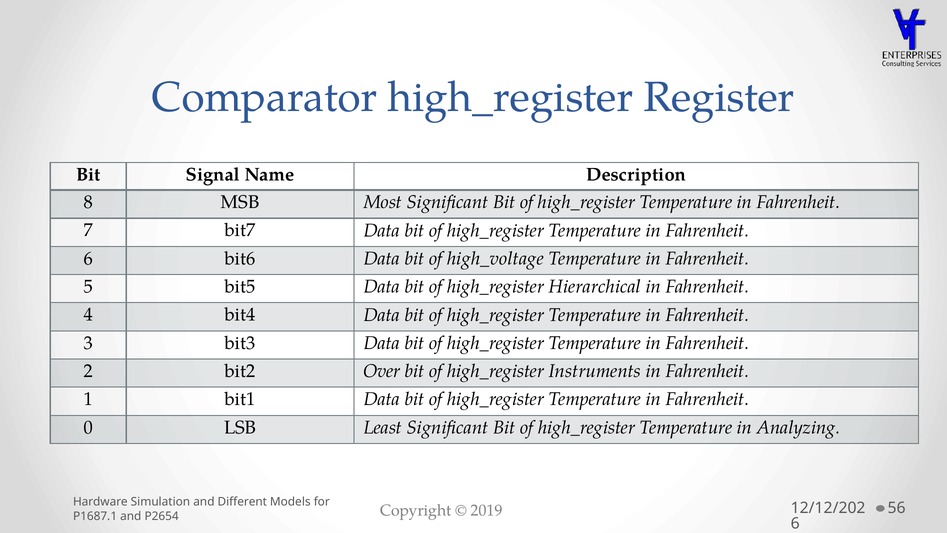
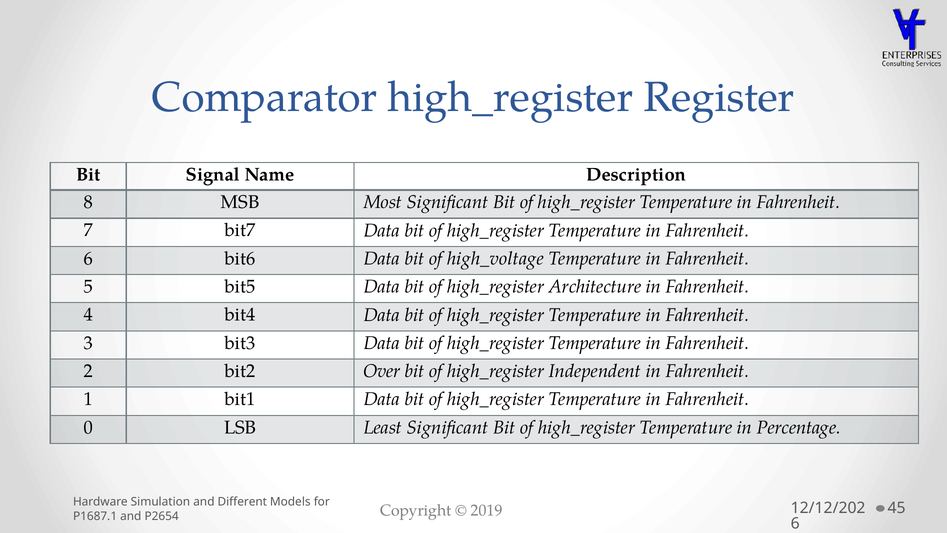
Hierarchical: Hierarchical -> Architecture (595, 287)
Instruments: Instruments -> Independent (595, 371)
Analyzing: Analyzing -> Percentage (799, 427)
56: 56 -> 45 (897, 508)
